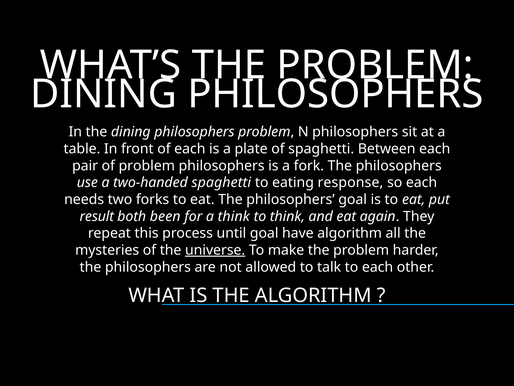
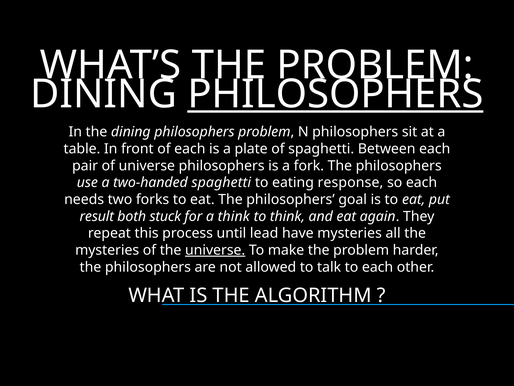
PHILOSOPHERS underline: none -> present (335, 94)
of problem: problem -> universe (147, 165)
been: been -> stuck (165, 216)
until goal: goal -> lead (264, 233)
have algorithm: algorithm -> mysteries (350, 233)
